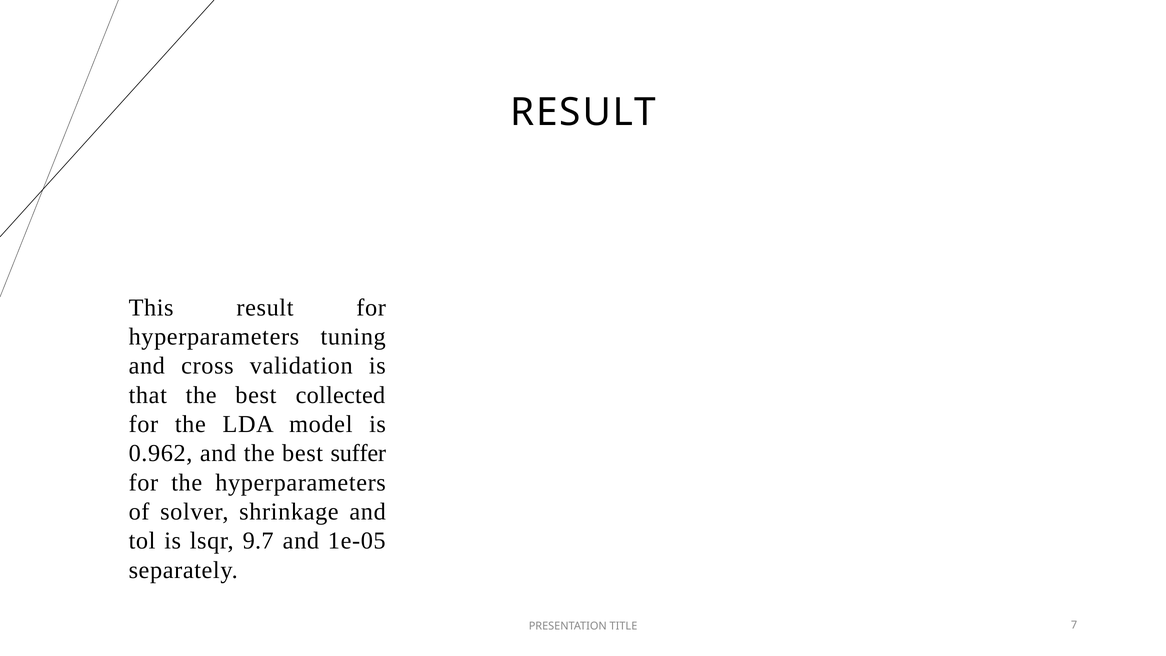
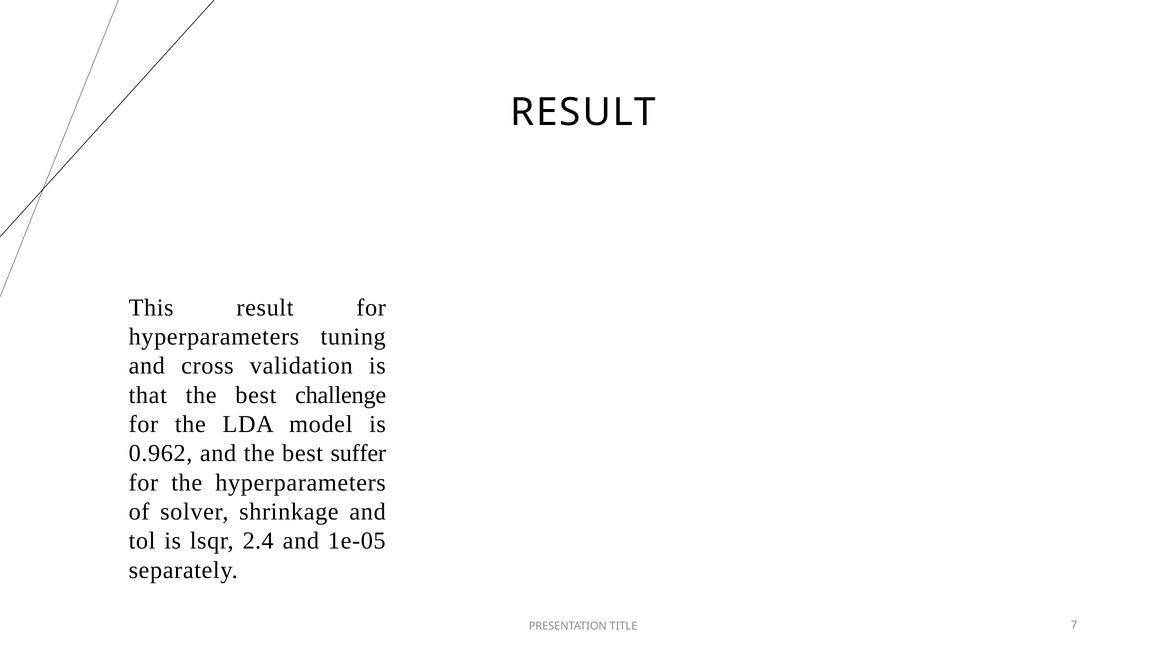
collected: collected -> challenge (341, 395)
9.7: 9.7 -> 2.4 (258, 541)
